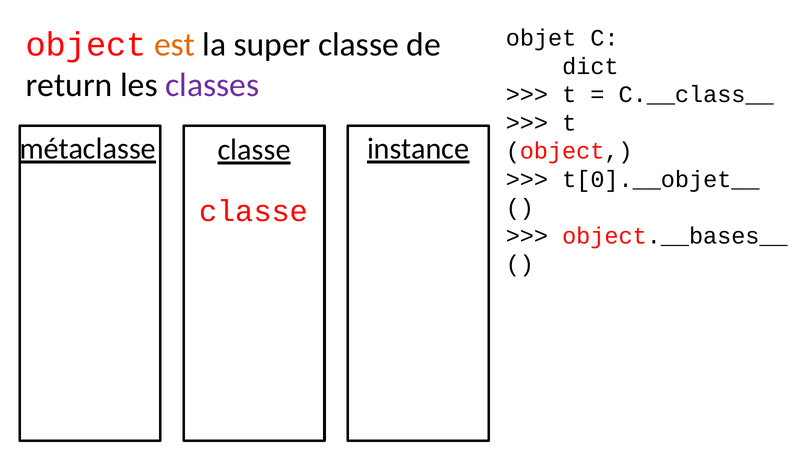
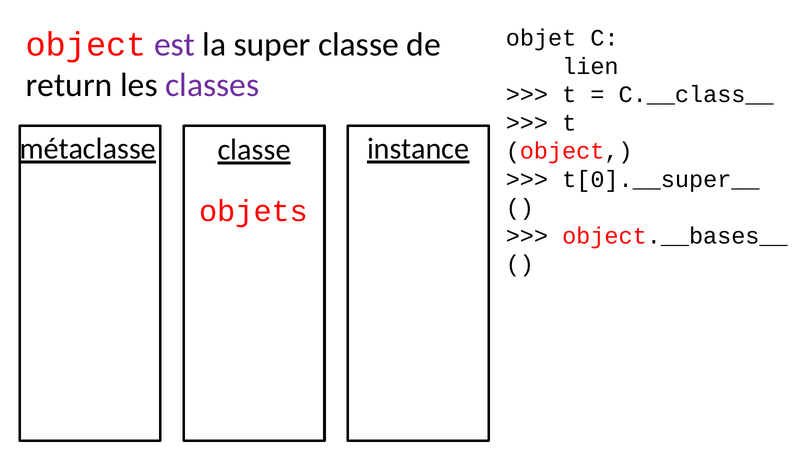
est colour: orange -> purple (175, 45)
dict: dict -> lien (590, 66)
t[0].__objet__: t[0].__objet__ -> t[0].__super__ (661, 179)
classe: classe -> objets (254, 211)
